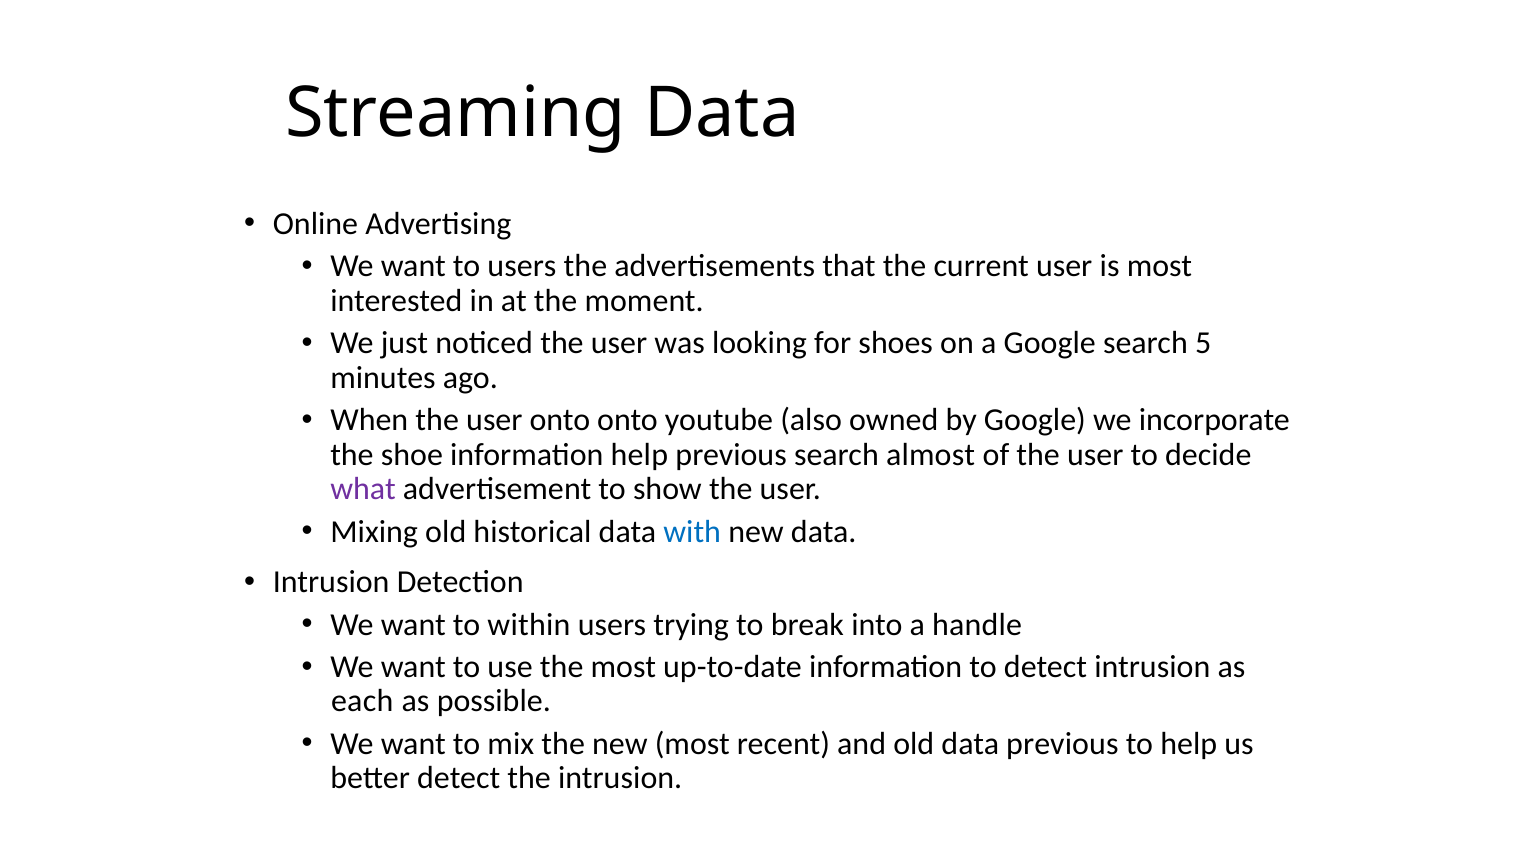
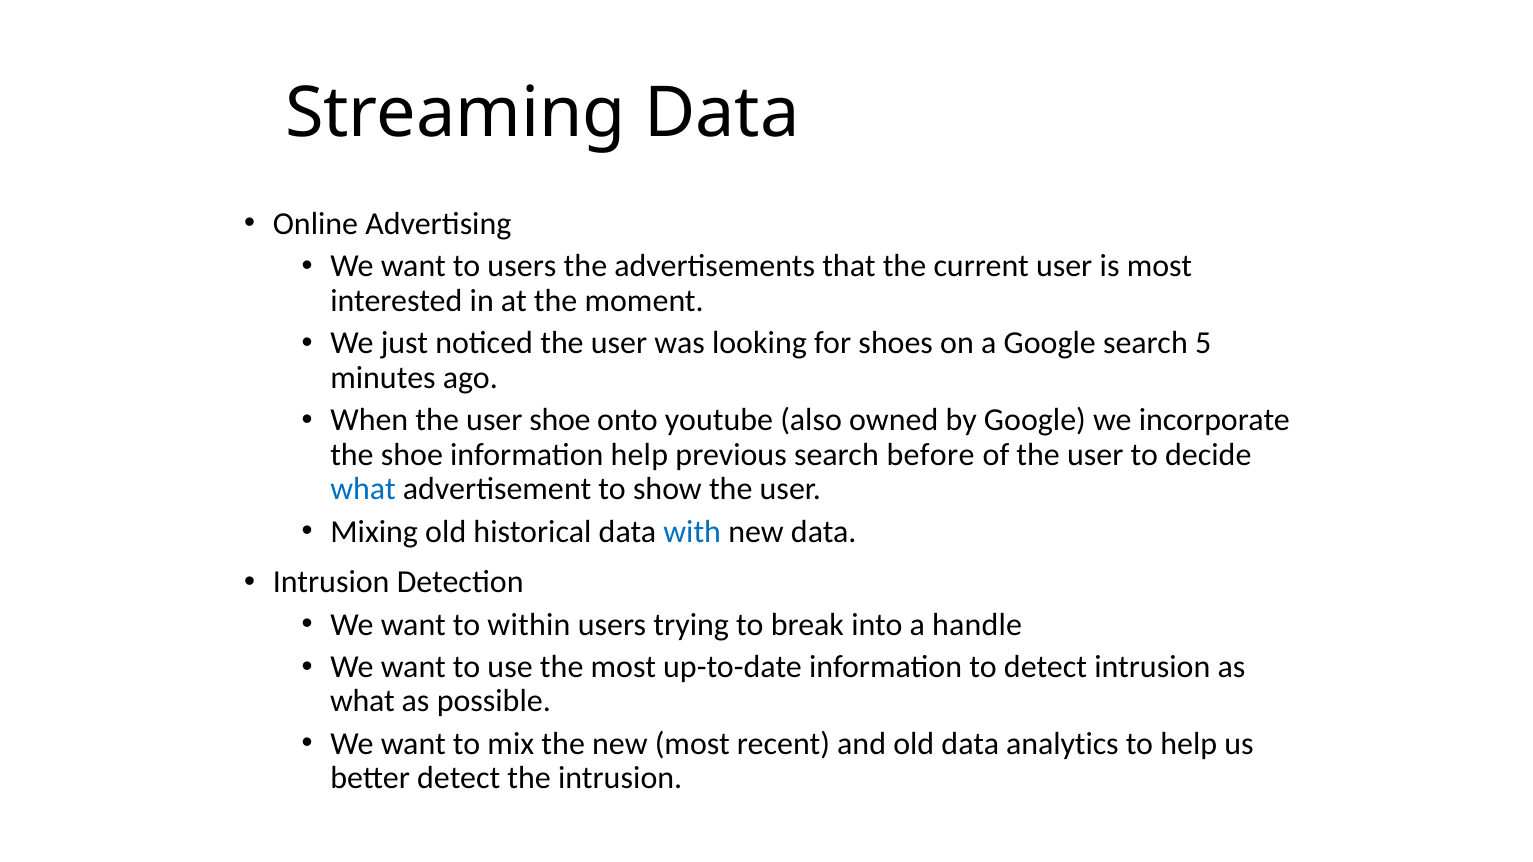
user onto: onto -> shoe (560, 420)
almost: almost -> before (931, 455)
what colour: purple -> blue (363, 489)
each: each -> what (363, 702)
data previous: previous -> analytics (1062, 744)
